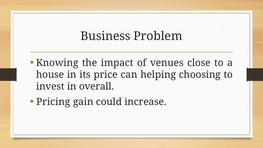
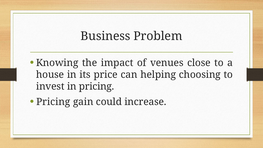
in overall: overall -> pricing (97, 86)
